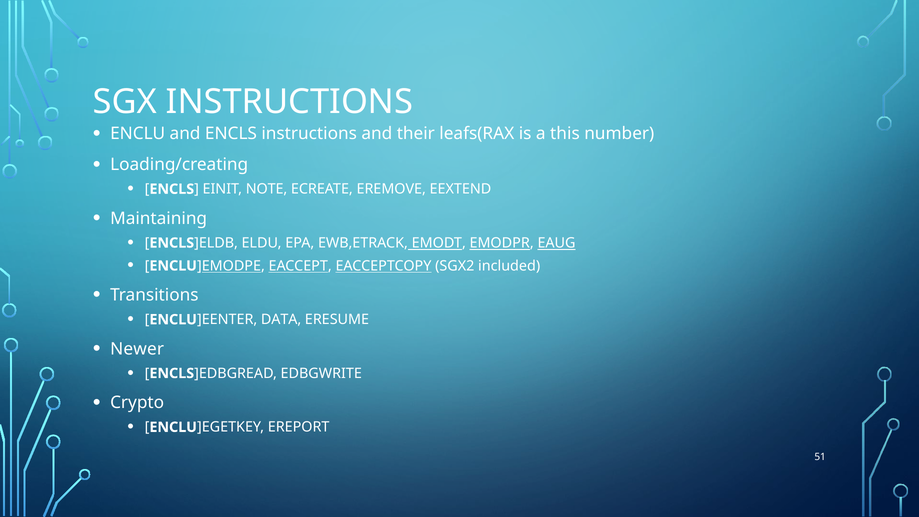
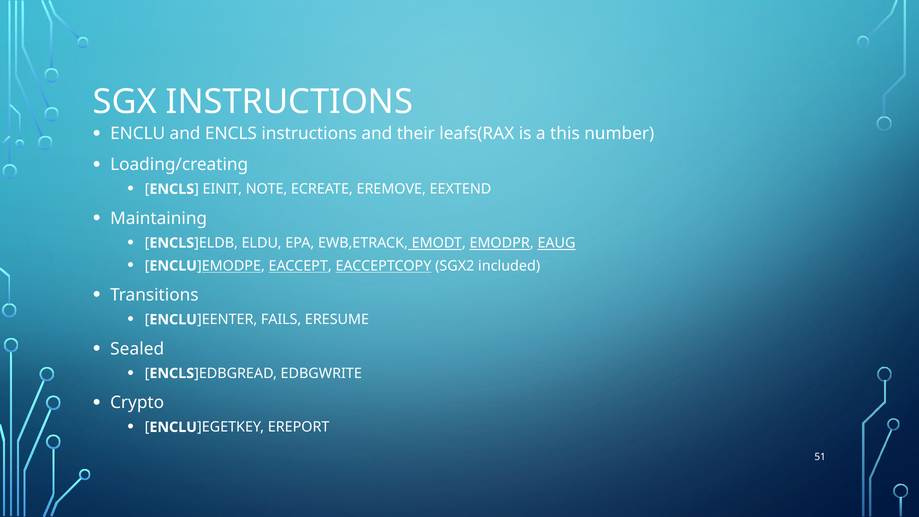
DATA: DATA -> FAILS (281, 320)
Newer: Newer -> Sealed (137, 349)
